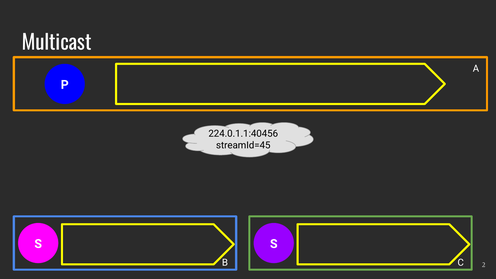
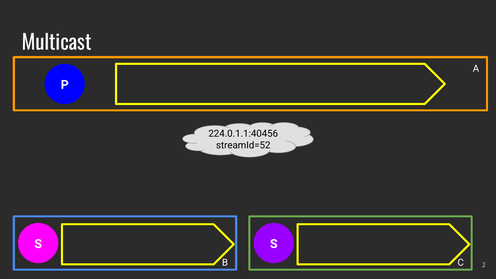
streamId=45: streamId=45 -> streamId=52 (243, 145)
